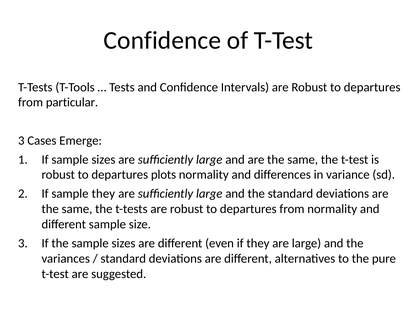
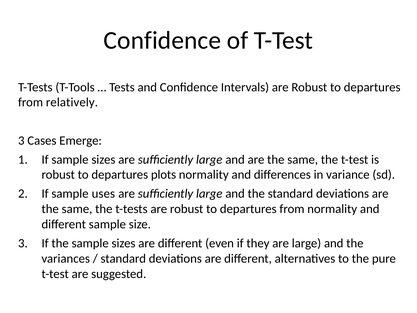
particular: particular -> relatively (72, 102)
sample they: they -> uses (103, 194)
